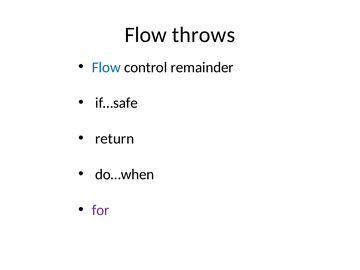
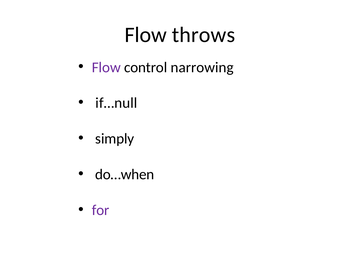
Flow colour: blue -> purple (106, 67)
remainder: remainder -> narrowing (202, 67)
if…safe: if…safe -> if…null (116, 103)
return: return -> simply (115, 139)
